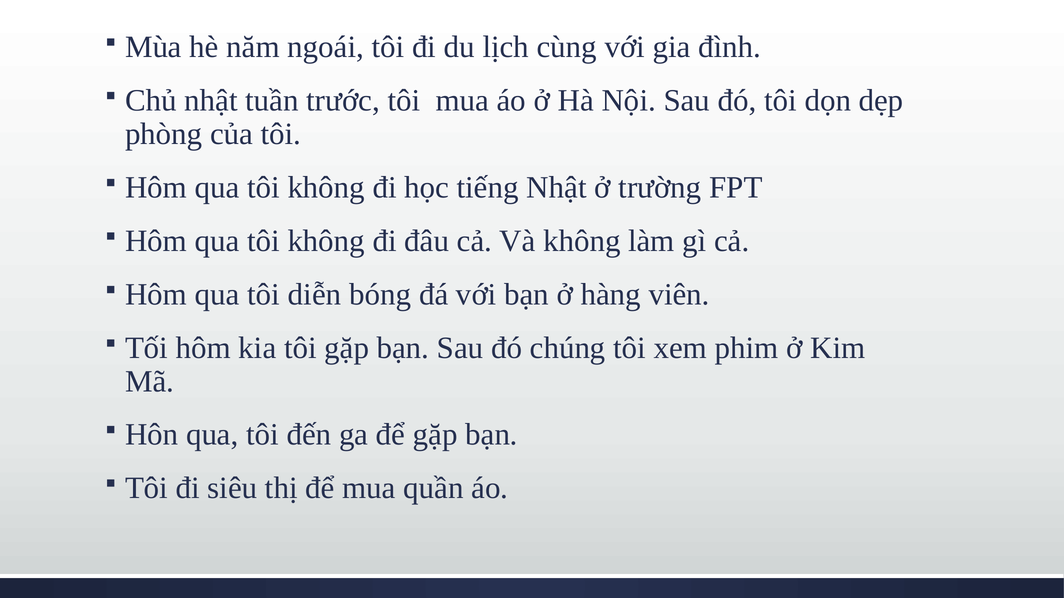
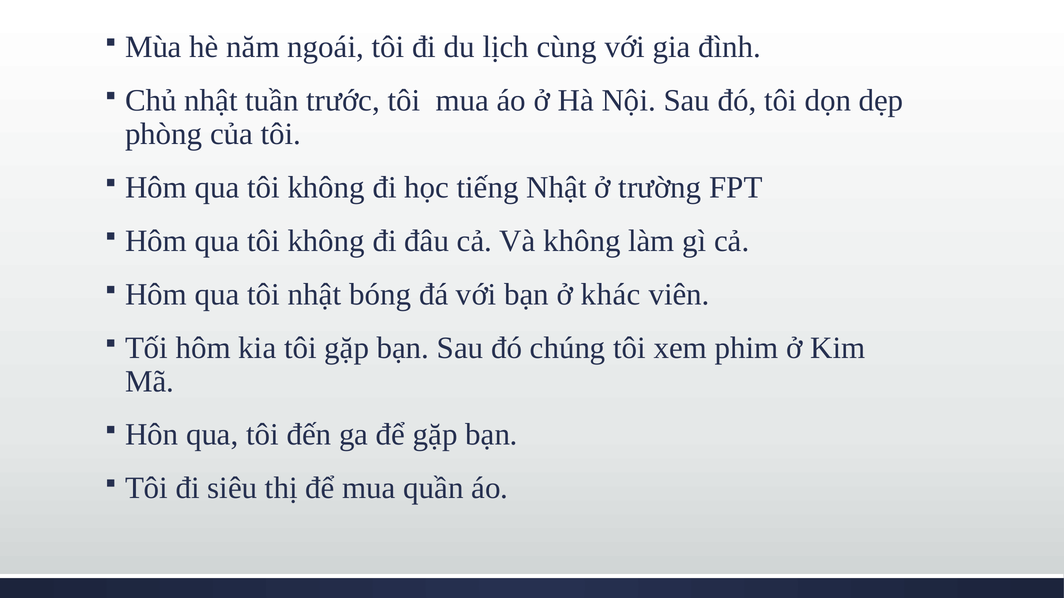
tôi diễn: diễn -> nhật (314, 295)
hàng: hàng -> khác (611, 295)
